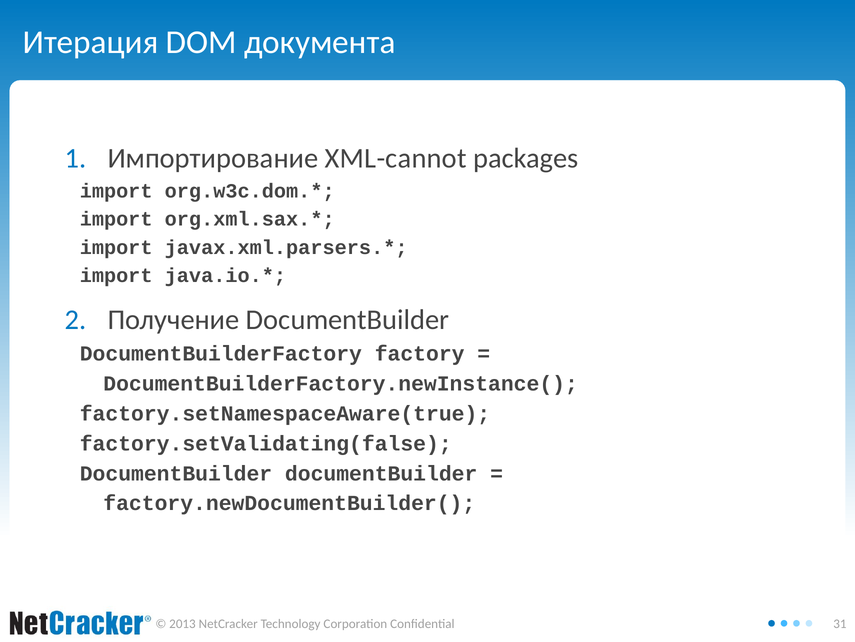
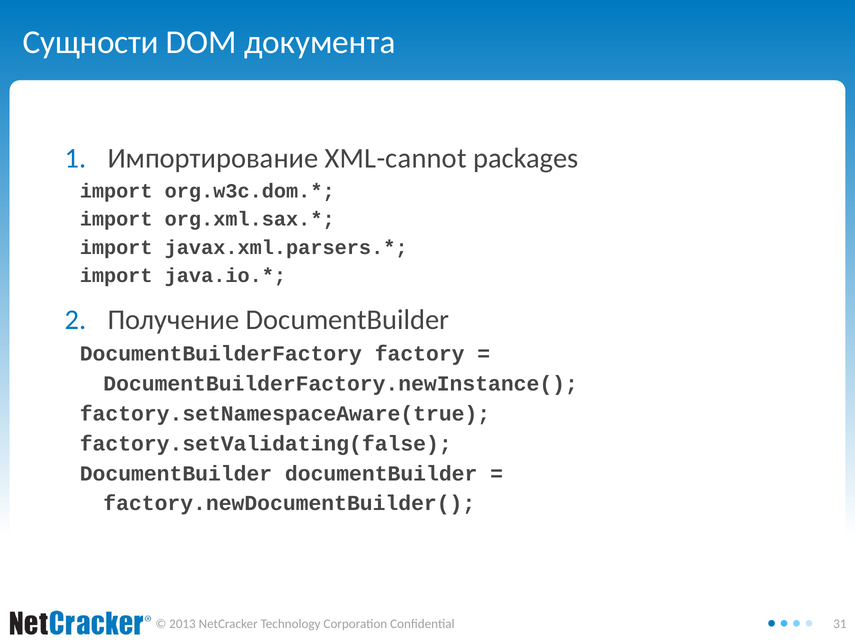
Итерация: Итерация -> Сущности (91, 42)
